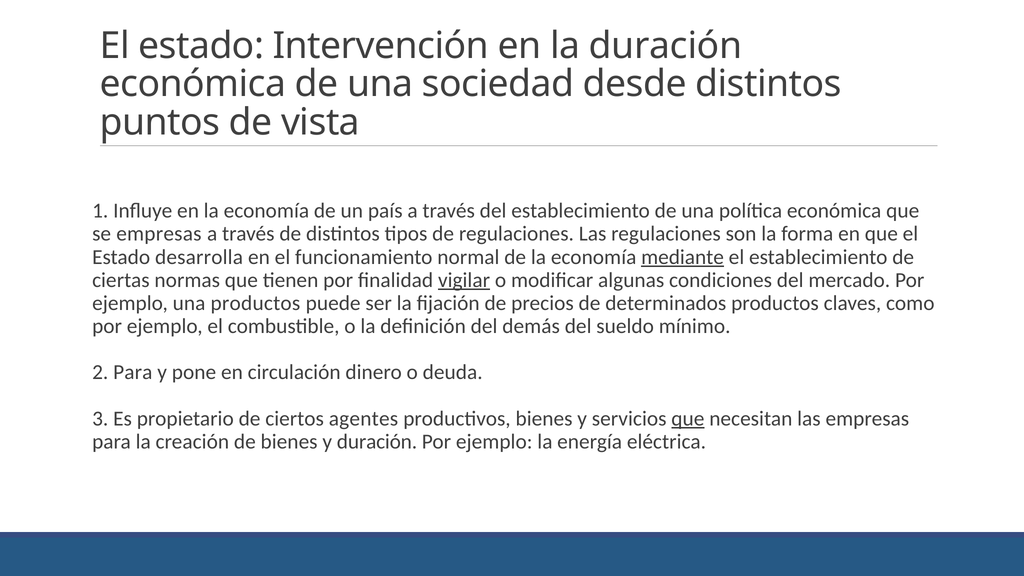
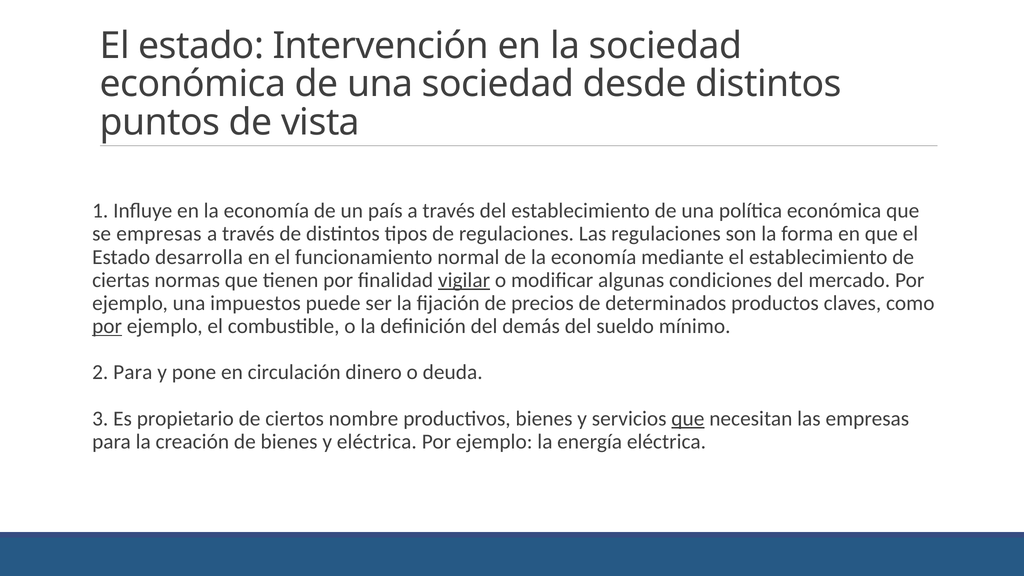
la duración: duración -> sociedad (665, 46)
mediante underline: present -> none (683, 257)
una productos: productos -> impuestos (256, 303)
por underline: none -> present (107, 326)
agentes: agentes -> nombre (363, 418)
y duración: duración -> eléctrica (377, 442)
